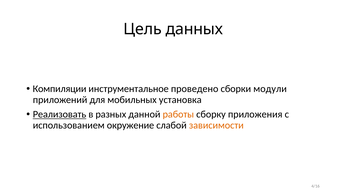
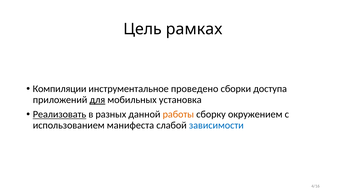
данных: данных -> рамках (194, 29)
модули: модули -> доступа (270, 89)
для underline: none -> present (97, 100)
приложения: приложения -> окружением (255, 114)
окружение: окружение -> манифеста (130, 125)
зависимости colour: orange -> blue (216, 125)
